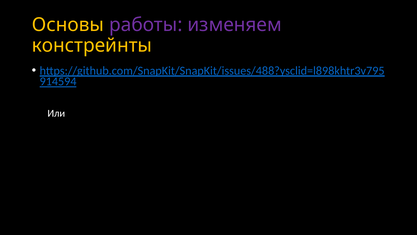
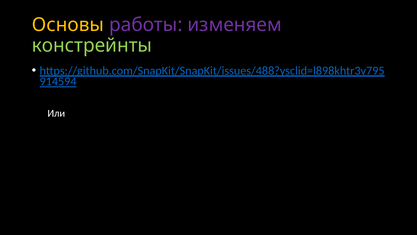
констрейнты colour: yellow -> light green (92, 45)
